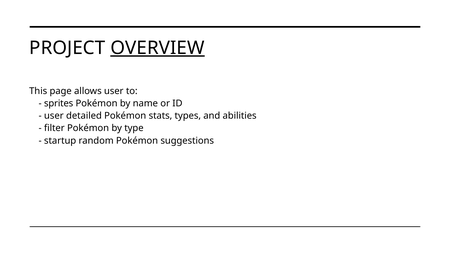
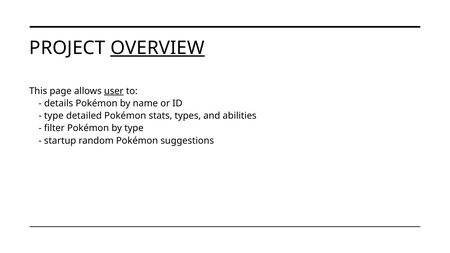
user underline: none -> present (114, 91)
sprites: sprites -> details (59, 103)
user: user -> type (54, 116)
